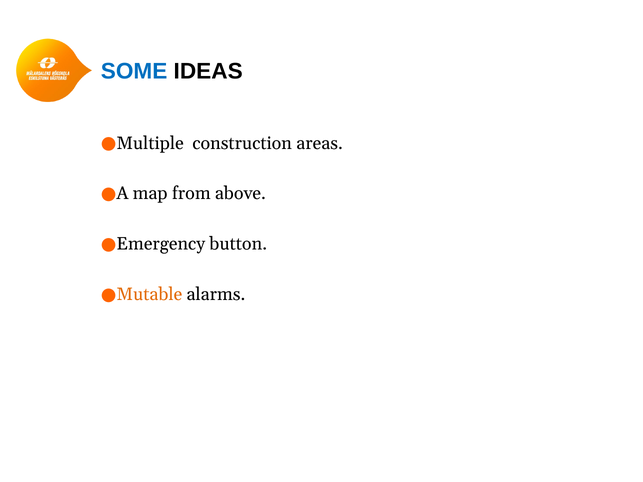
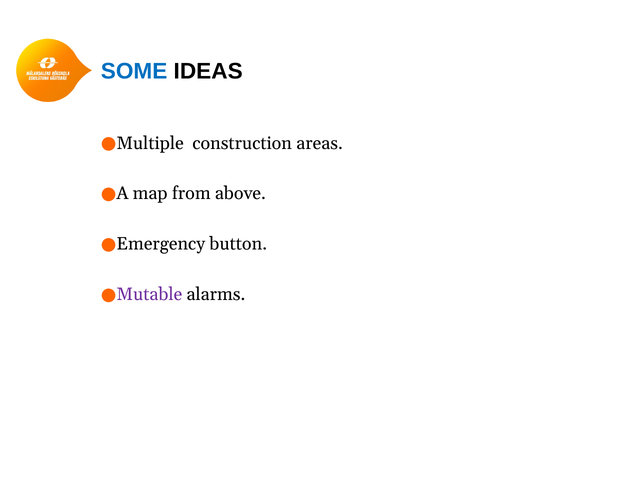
Mutable colour: orange -> purple (149, 295)
